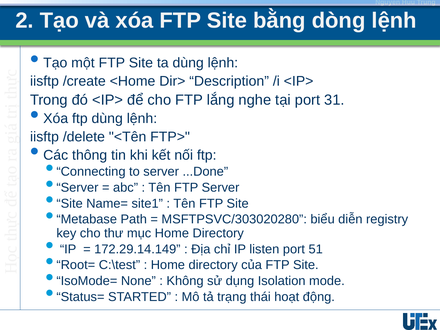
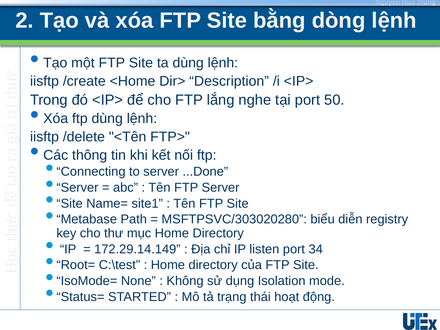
31: 31 -> 50 (334, 100)
51: 51 -> 34 (316, 249)
